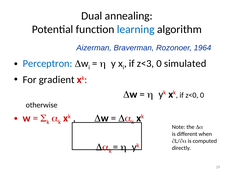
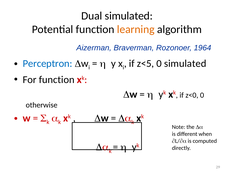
Dual annealing: annealing -> simulated (129, 16)
learning colour: blue -> orange (136, 29)
z<3: z<3 -> z<5 (145, 64)
For gradient: gradient -> function (57, 80)
